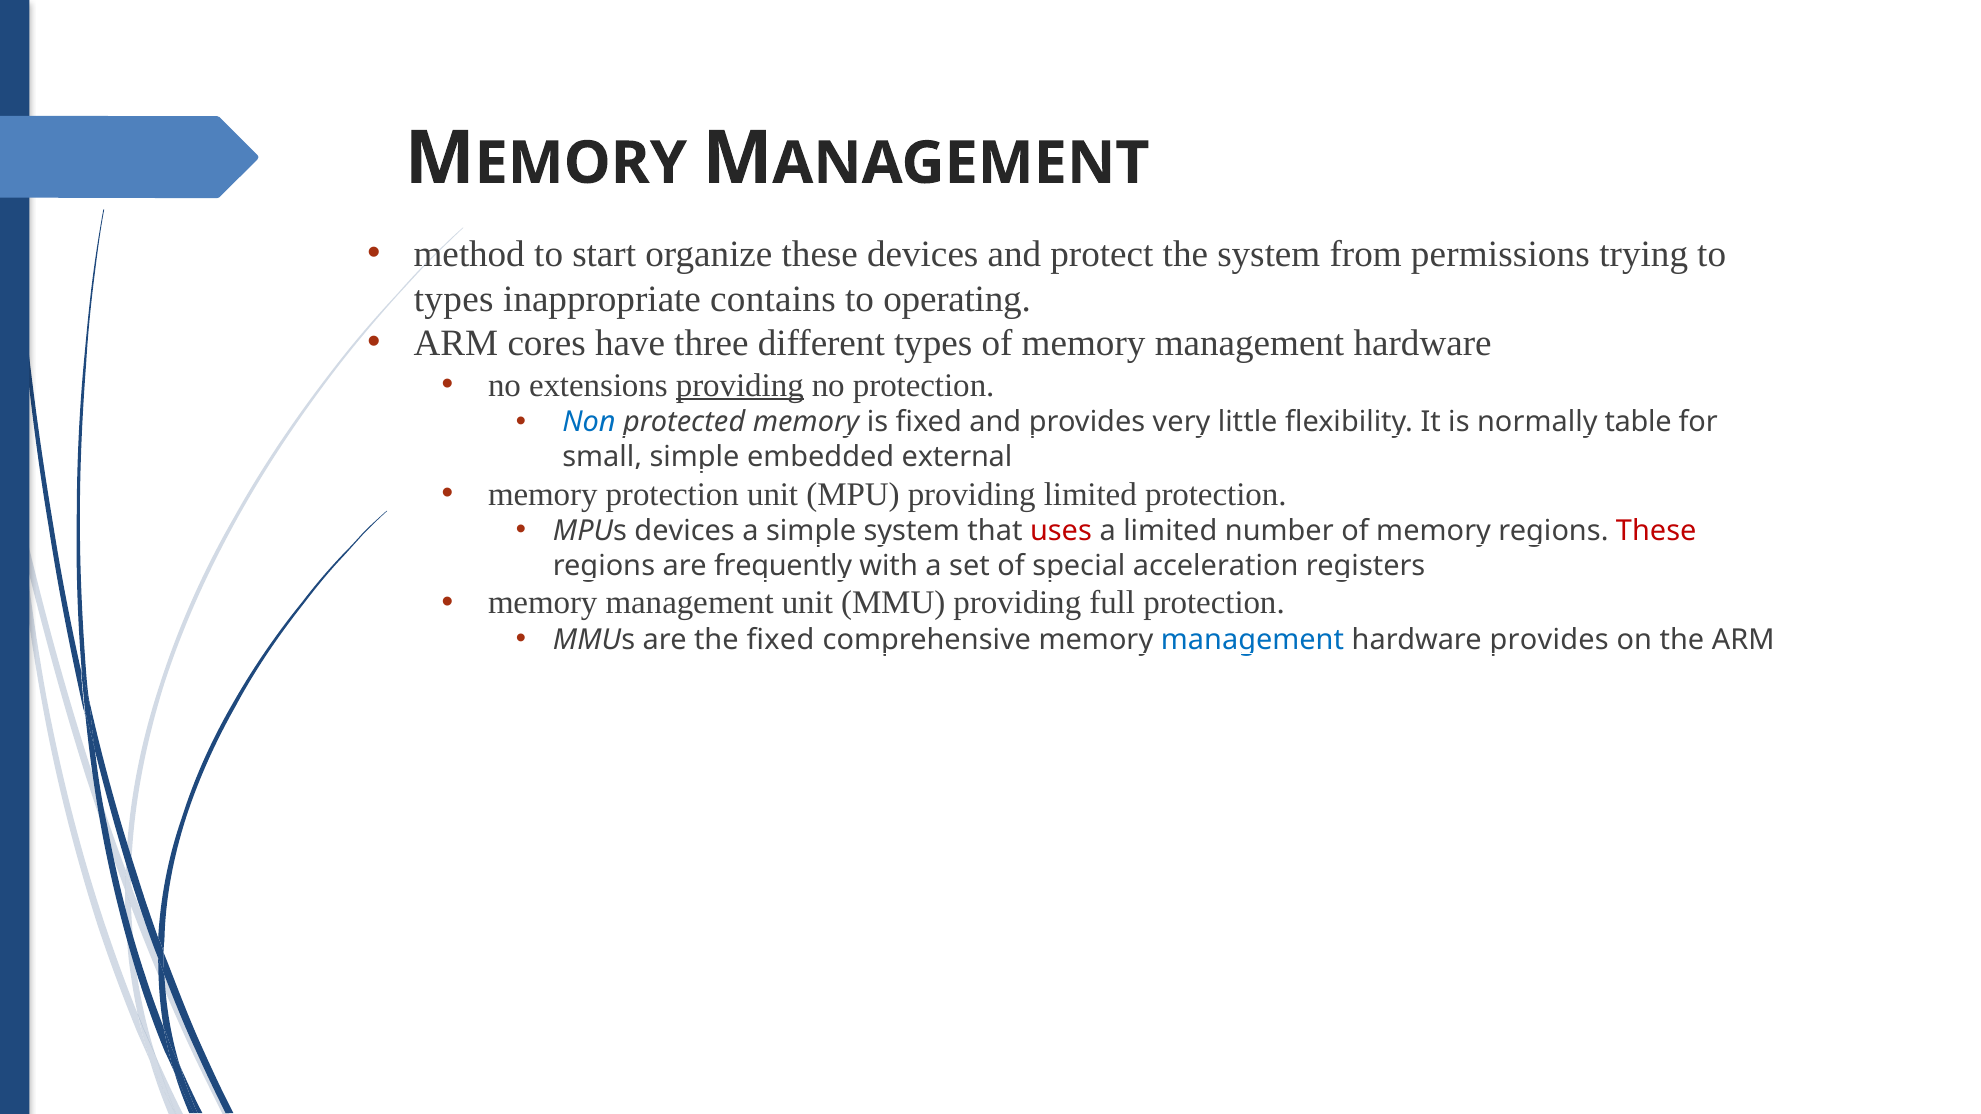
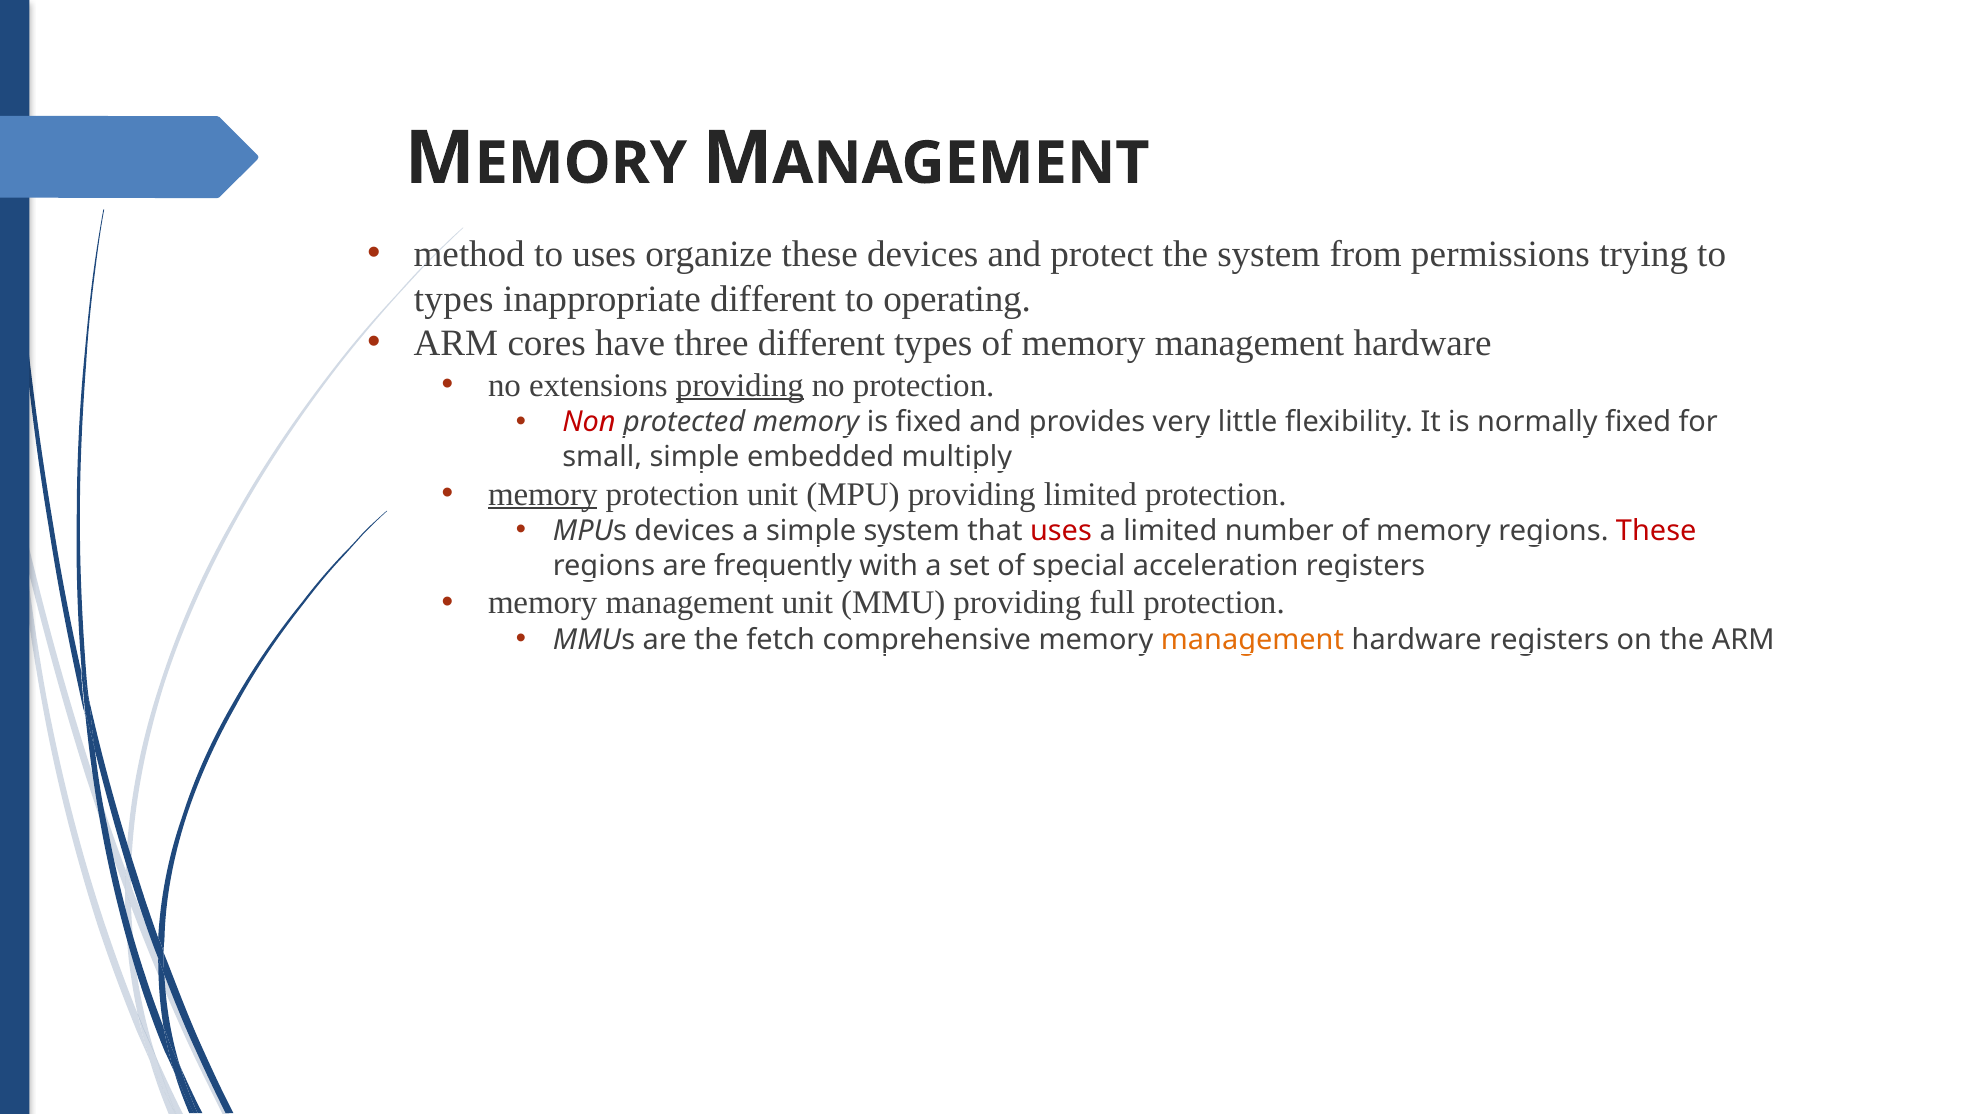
to start: start -> uses (604, 254)
inappropriate contains: contains -> different (773, 299)
Non colour: blue -> red (589, 422)
normally table: table -> ﬁxed (1638, 422)
external: external -> multiply (957, 457)
memory underline: none -> present (543, 494)
the ﬁxed: ﬁxed -> fetch (781, 640)
management colour: blue -> orange (1252, 640)
hardware provides: provides -> registers (1549, 640)
